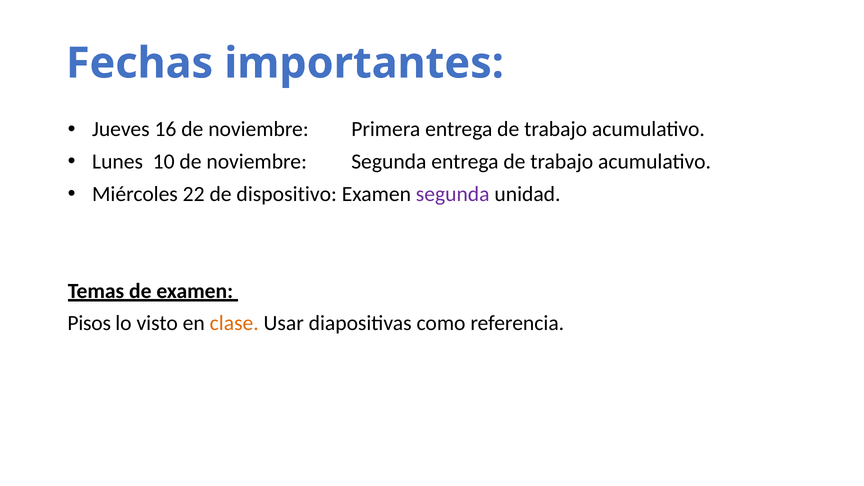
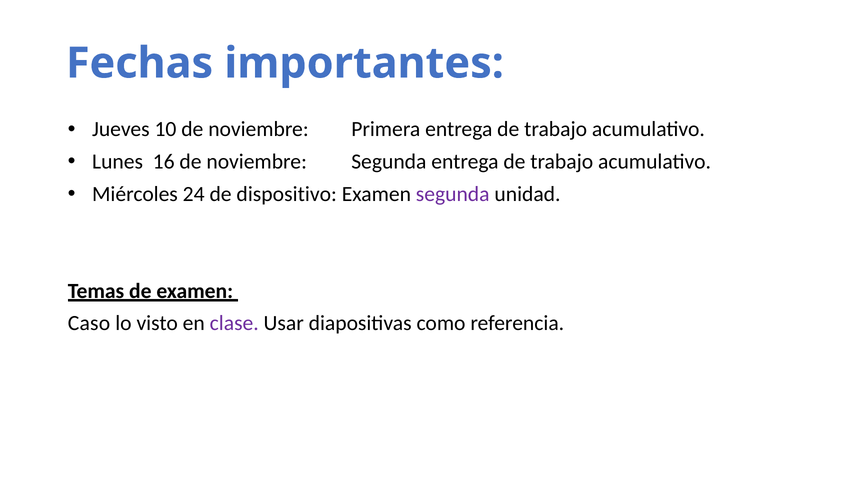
16: 16 -> 10 (165, 129)
10: 10 -> 16 (164, 162)
22: 22 -> 24 (194, 194)
Pisos: Pisos -> Caso (89, 323)
clase colour: orange -> purple (234, 323)
